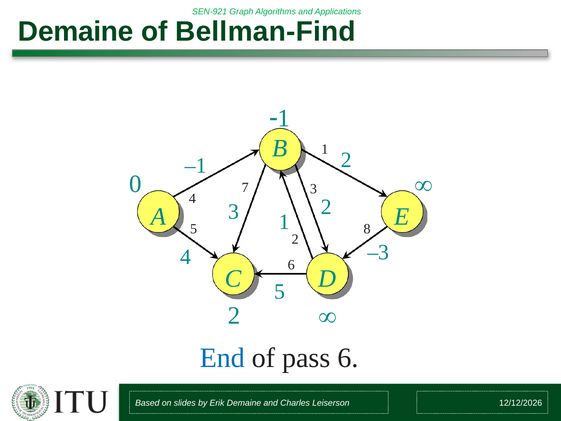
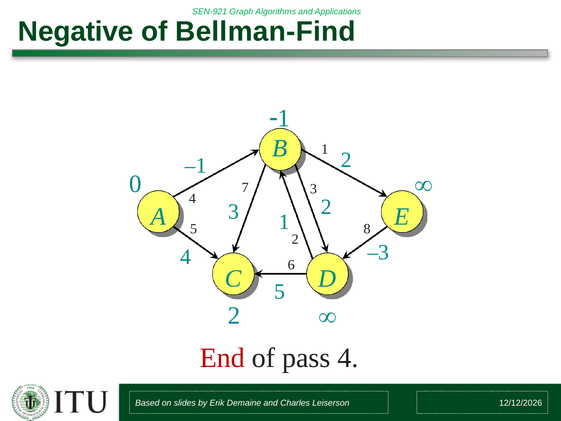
Demaine: Demaine -> Negative (76, 31)
End colour: blue -> red (222, 358)
pass 6: 6 -> 4 (348, 358)
